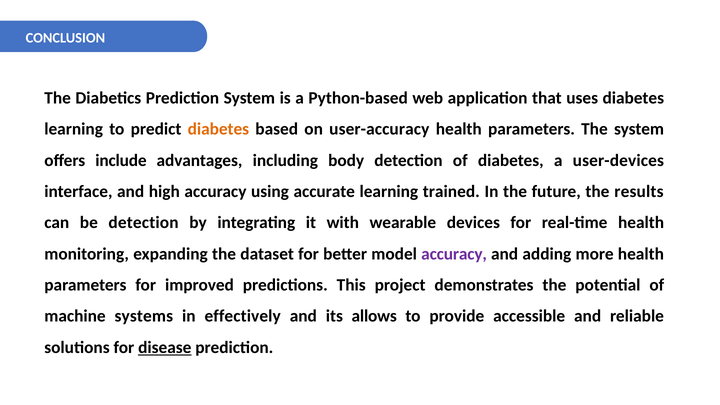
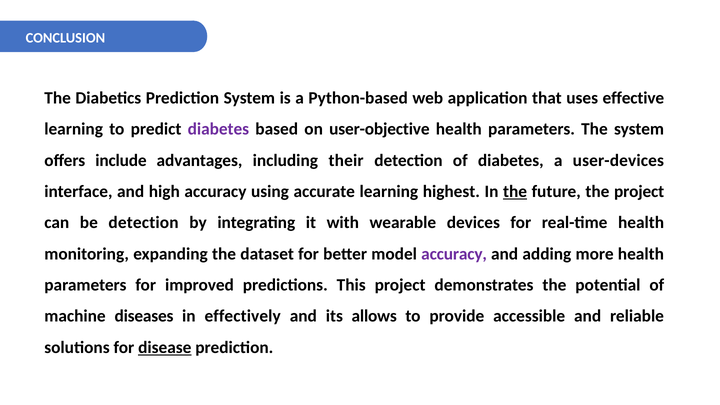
uses diabetes: diabetes -> effective (633, 98)
diabetes colour: orange -> purple (218, 129)
user-accuracy: user-accuracy -> user-objective (379, 129)
body: body -> their (346, 160)
trained: trained -> highest (451, 192)
the underline: none -> present (515, 192)
the results: results -> project (639, 192)
systems: systems -> diseases (144, 316)
